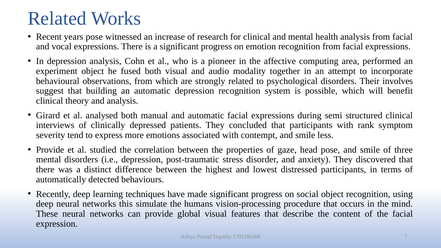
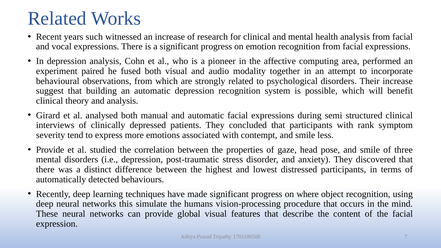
years pose: pose -> such (94, 37)
experiment object: object -> paired (93, 71)
Their involves: involves -> increase (398, 81)
social: social -> where (308, 194)
